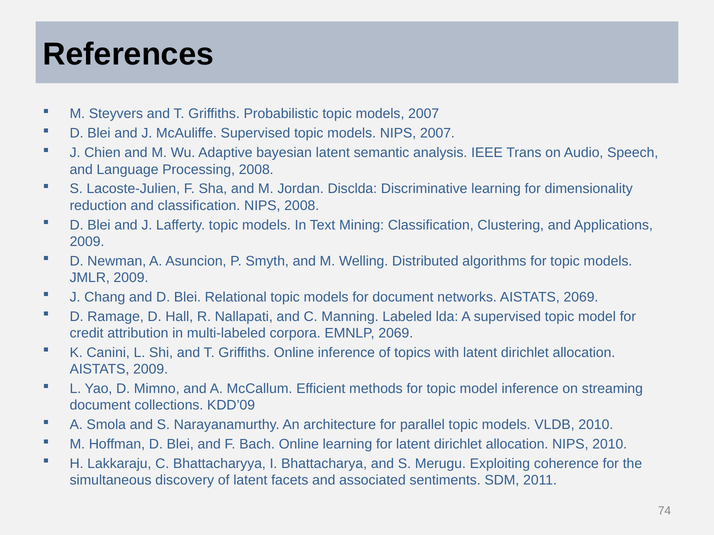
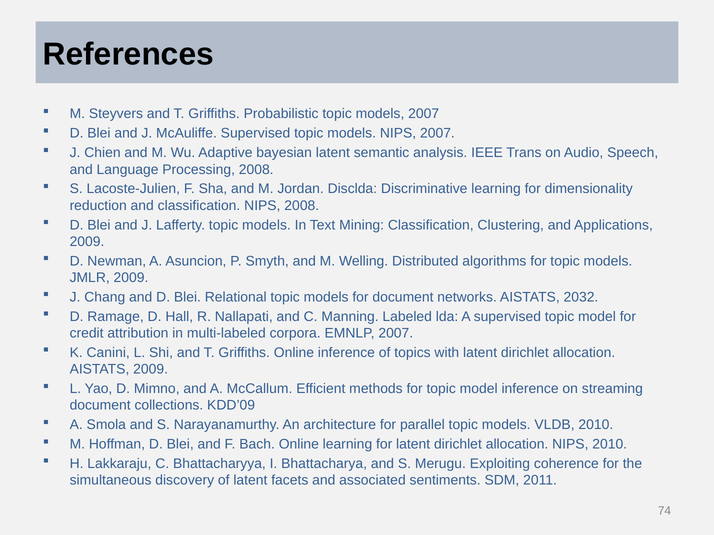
AISTATS 2069: 2069 -> 2032 (581, 297)
EMNLP 2069: 2069 -> 2007 (396, 334)
